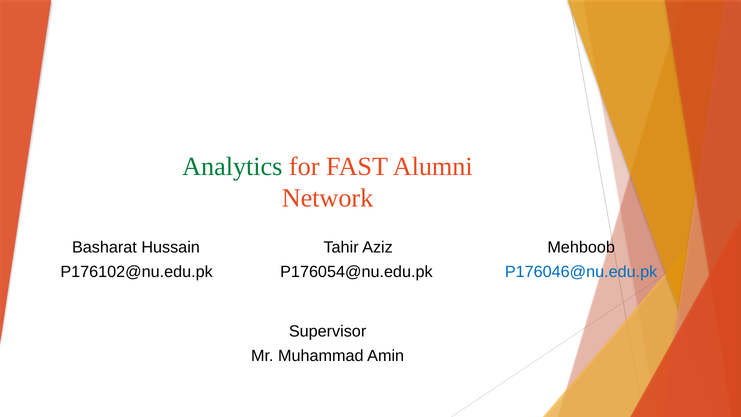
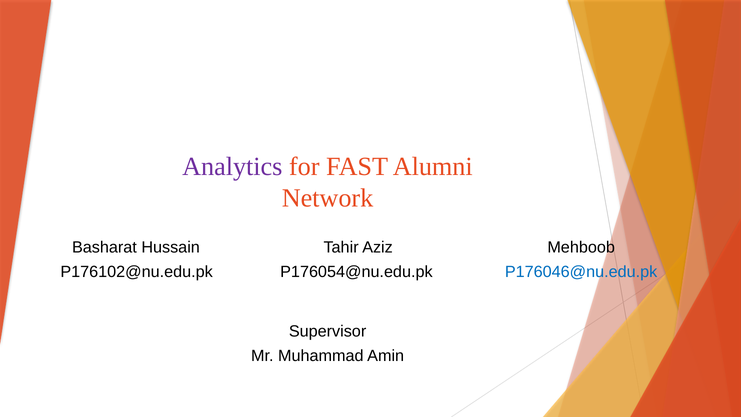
Analytics colour: green -> purple (232, 167)
